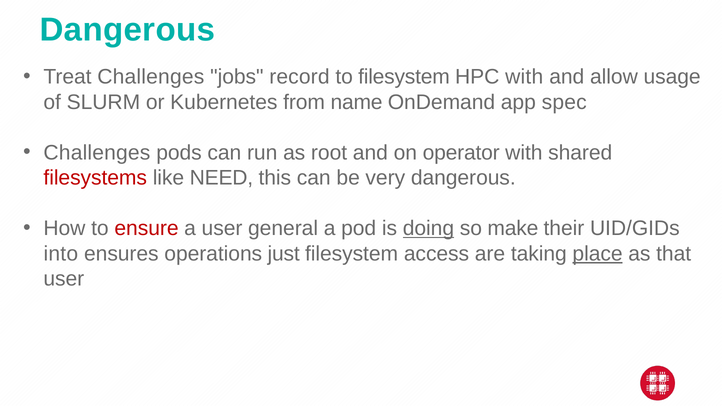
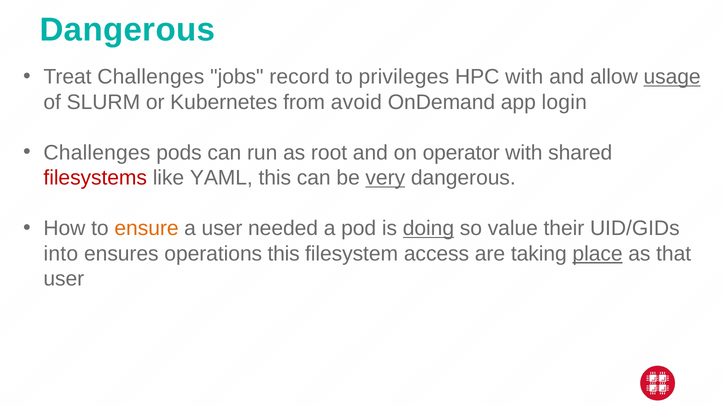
to filesystem: filesystem -> privileges (404, 77)
usage underline: none -> present (672, 77)
name: name -> avoid (356, 102)
spec: spec -> login (564, 102)
NEED: NEED -> YAML (221, 178)
very underline: none -> present (385, 178)
ensure colour: red -> orange (147, 229)
general: general -> needed (283, 229)
make: make -> value (513, 229)
operations just: just -> this (284, 254)
